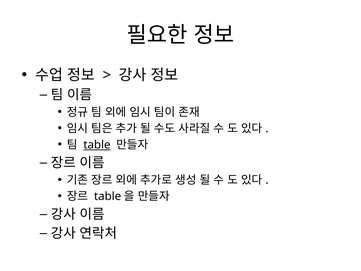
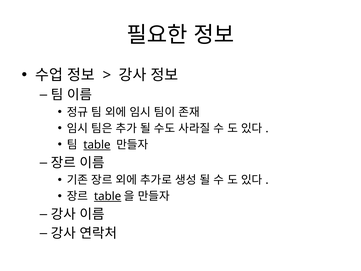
table underline: none -> present (108, 196)
